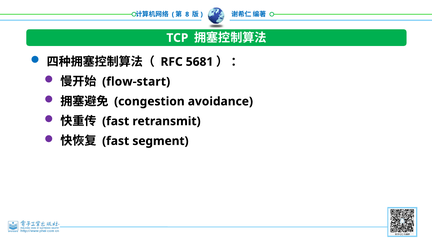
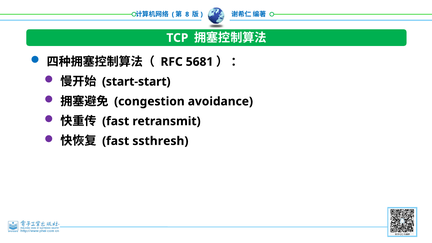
flow-start: flow-start -> start-start (136, 82)
segment: segment -> ssthresh (160, 141)
